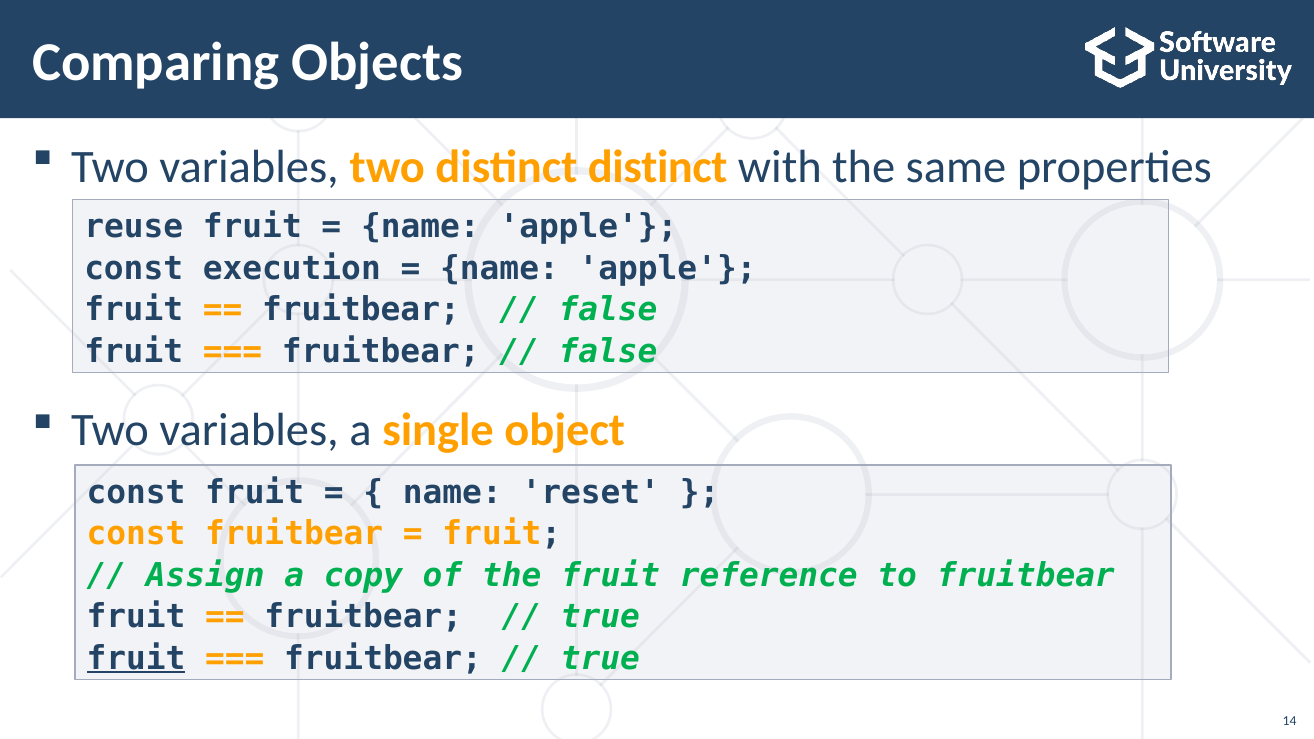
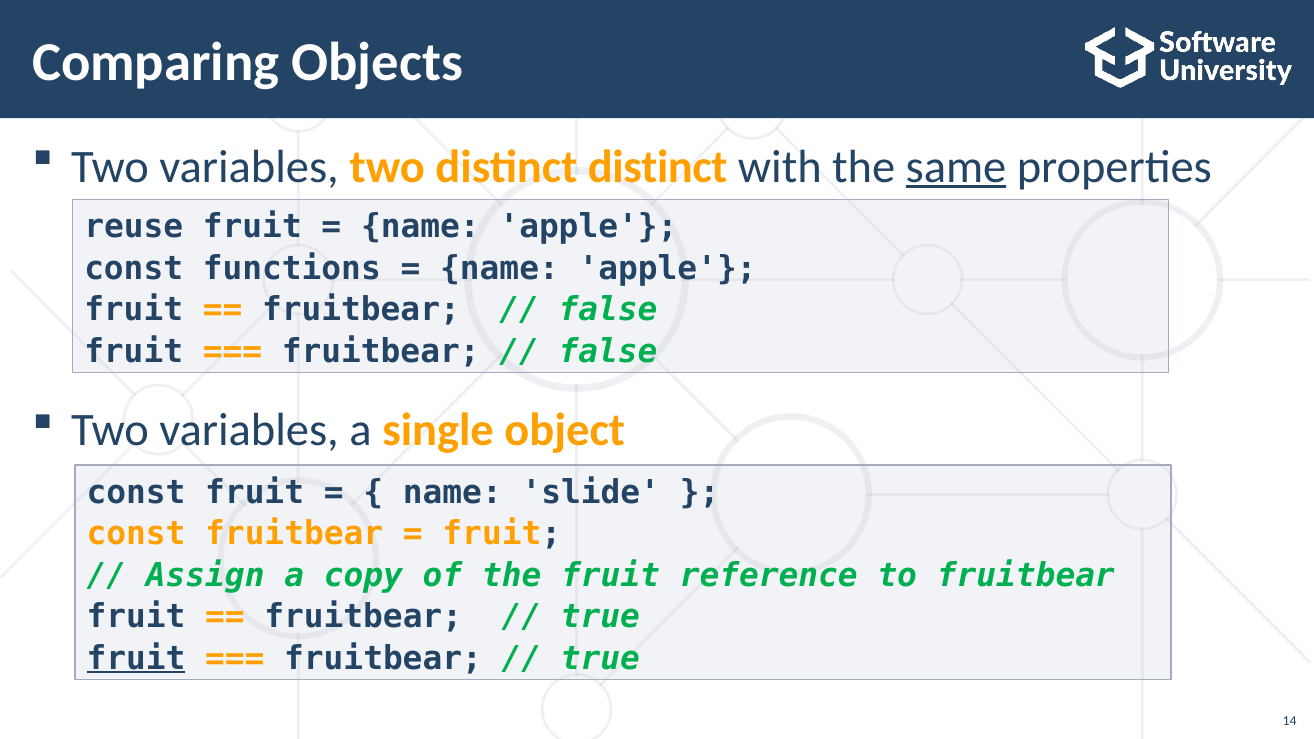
same underline: none -> present (956, 167)
execution: execution -> functions (292, 269)
reset: reset -> slide (591, 493)
